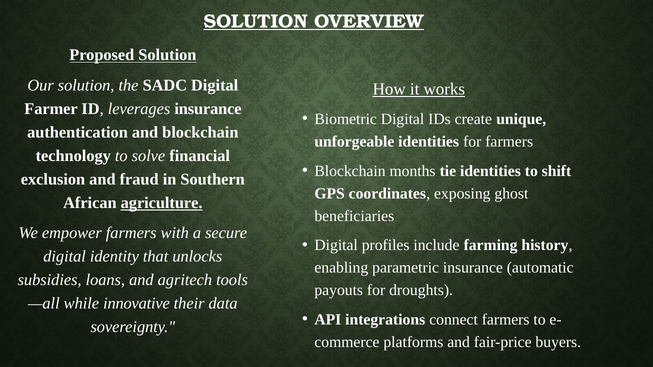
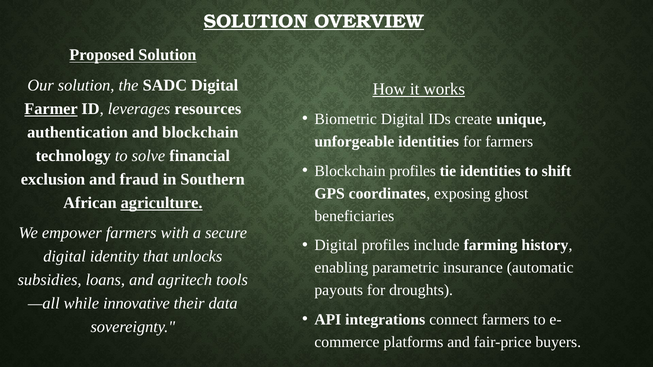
Farmer underline: none -> present (51, 109)
leverages insurance: insurance -> resources (208, 109)
Blockchain months: months -> profiles (413, 171)
